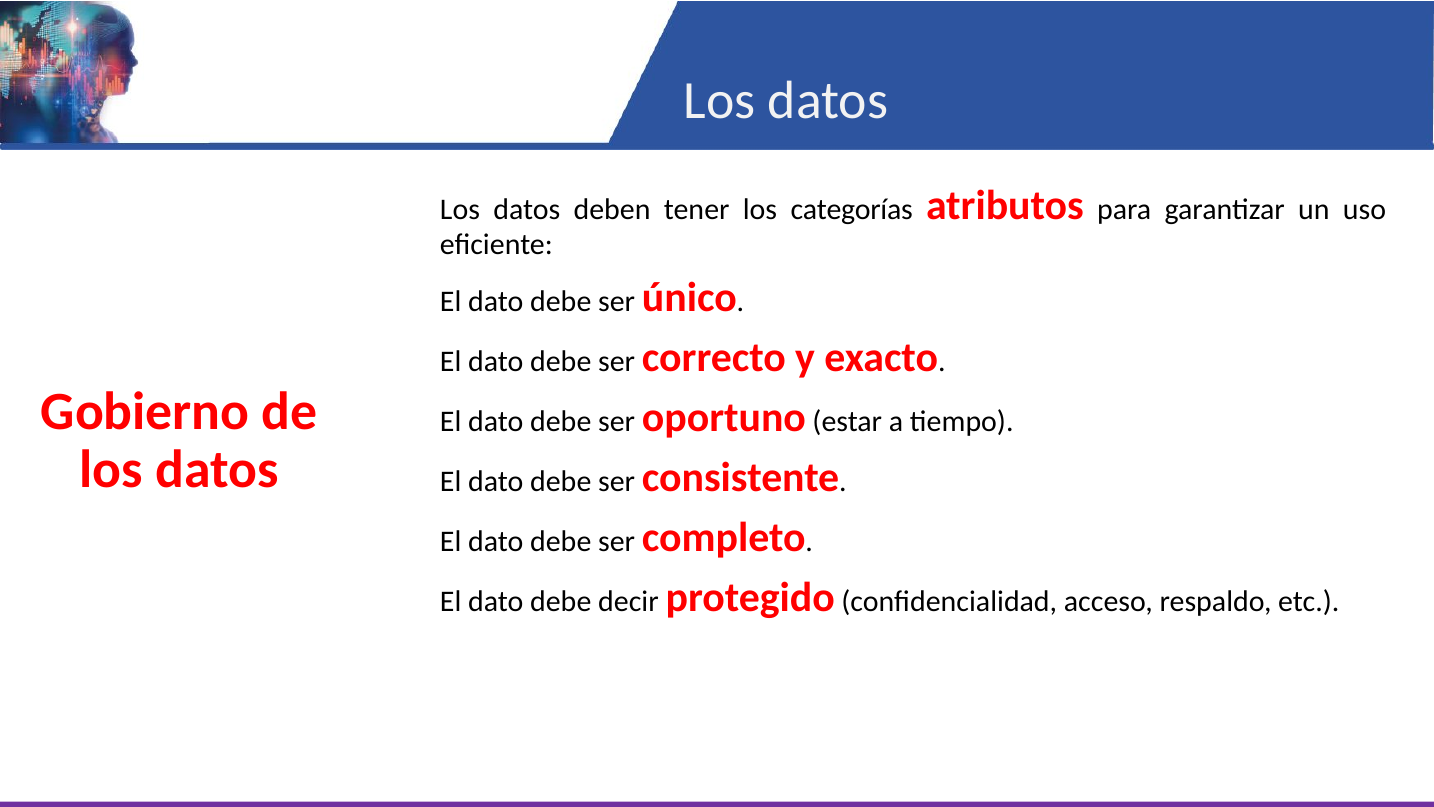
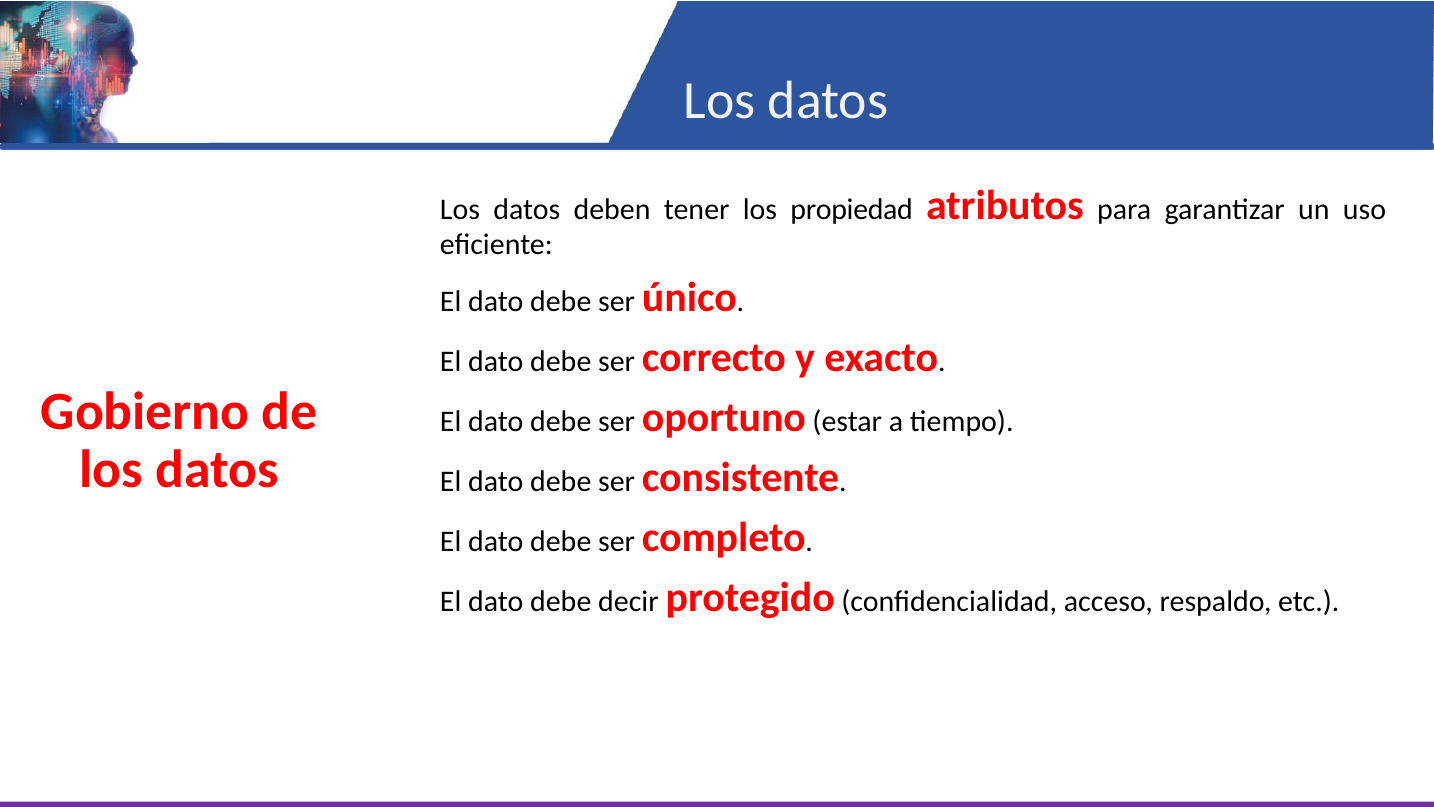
categorías: categorías -> propiedad (852, 209)
